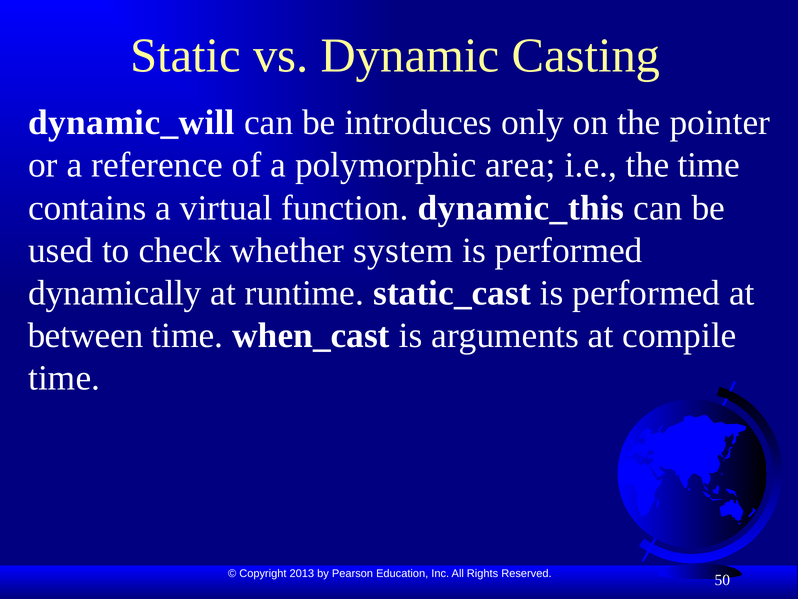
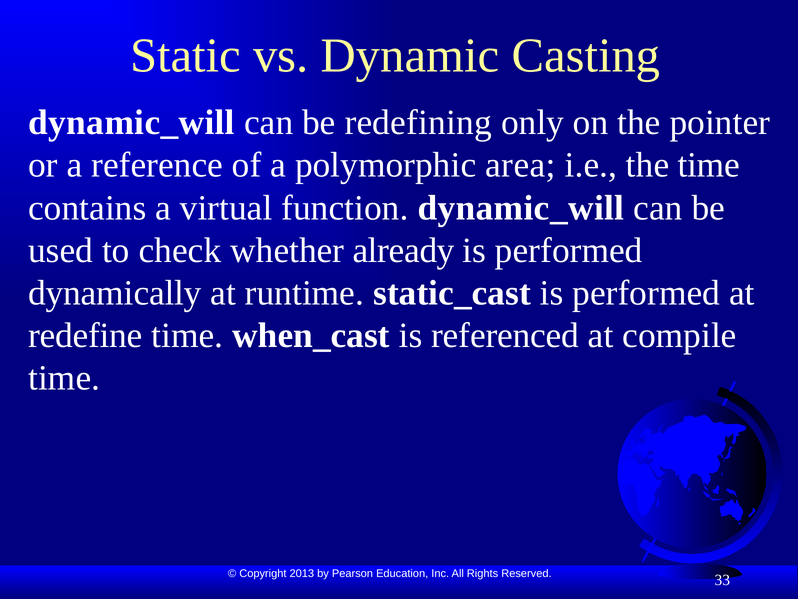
introduces: introduces -> redefining (418, 123)
function dynamic_this: dynamic_this -> dynamic_will (521, 208)
system: system -> already (404, 250)
between: between -> redefine (85, 335)
arguments: arguments -> referenced (505, 335)
50: 50 -> 33 (722, 579)
